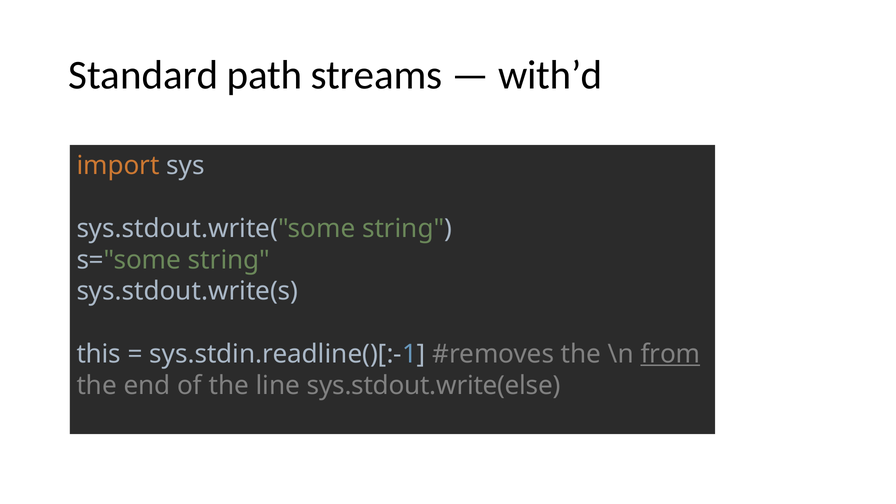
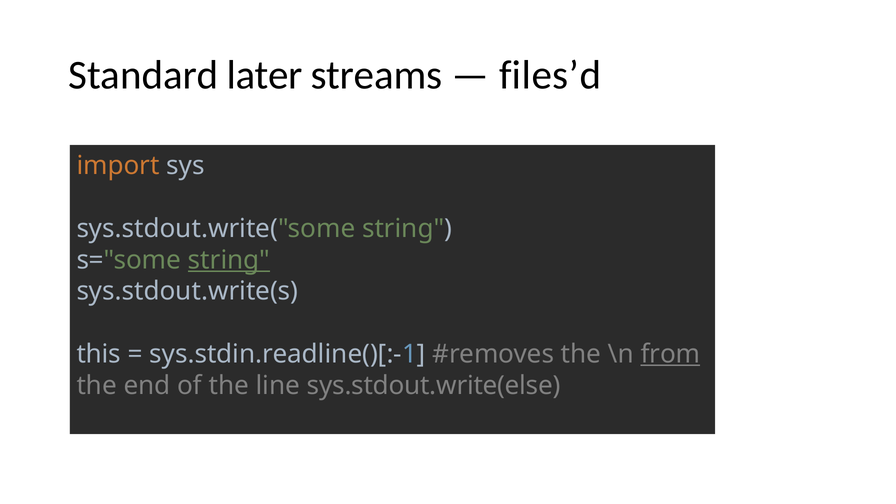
path: path -> later (265, 75)
with’d: with’d -> files’d (550, 75)
string underline: none -> present (229, 260)
